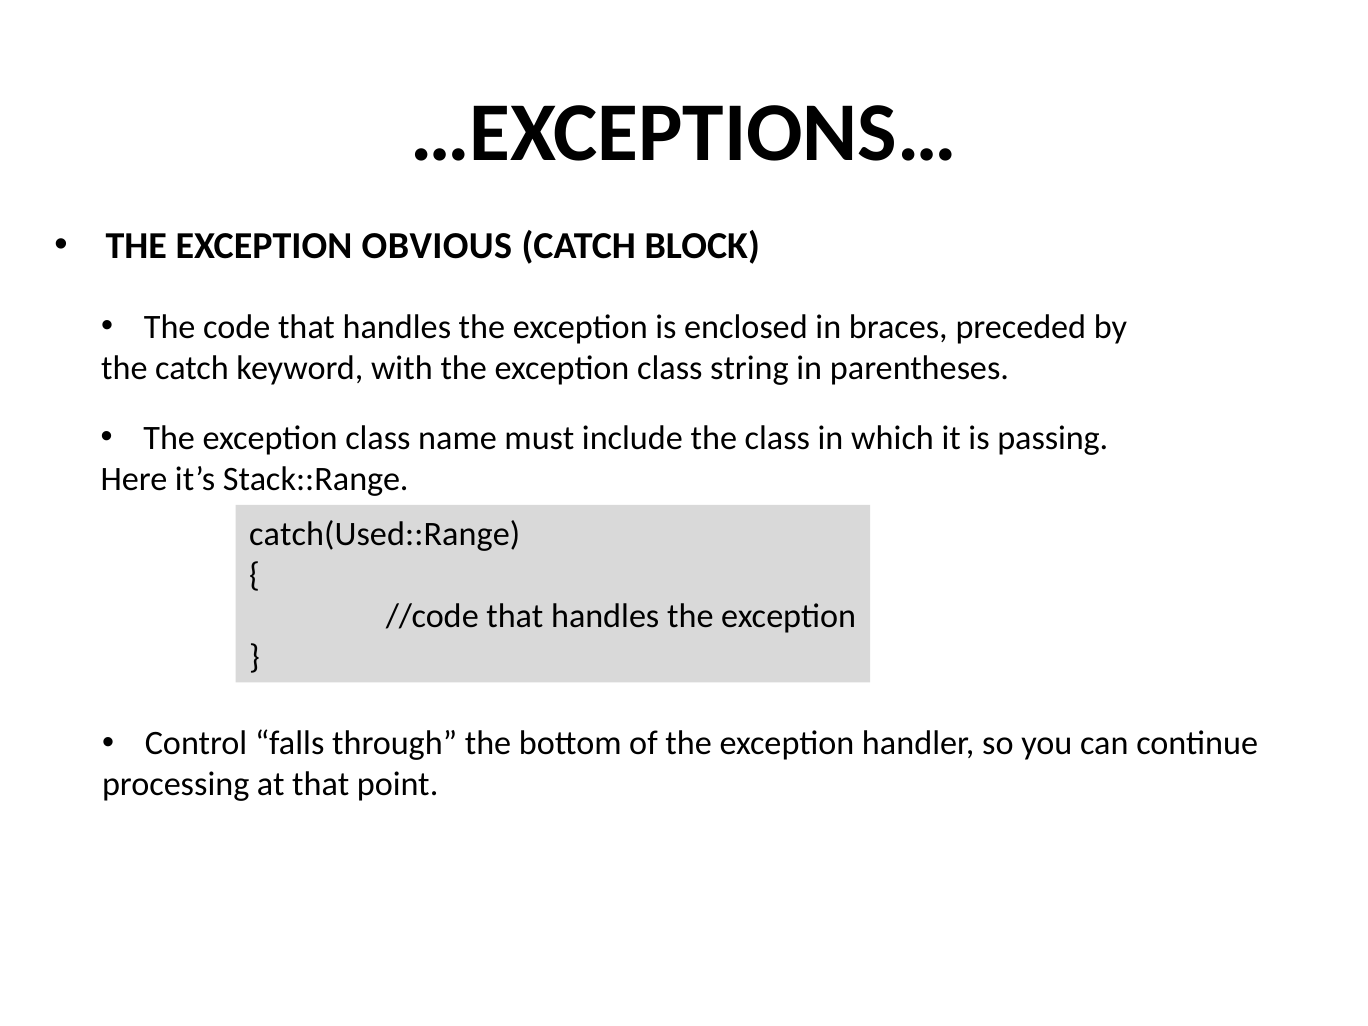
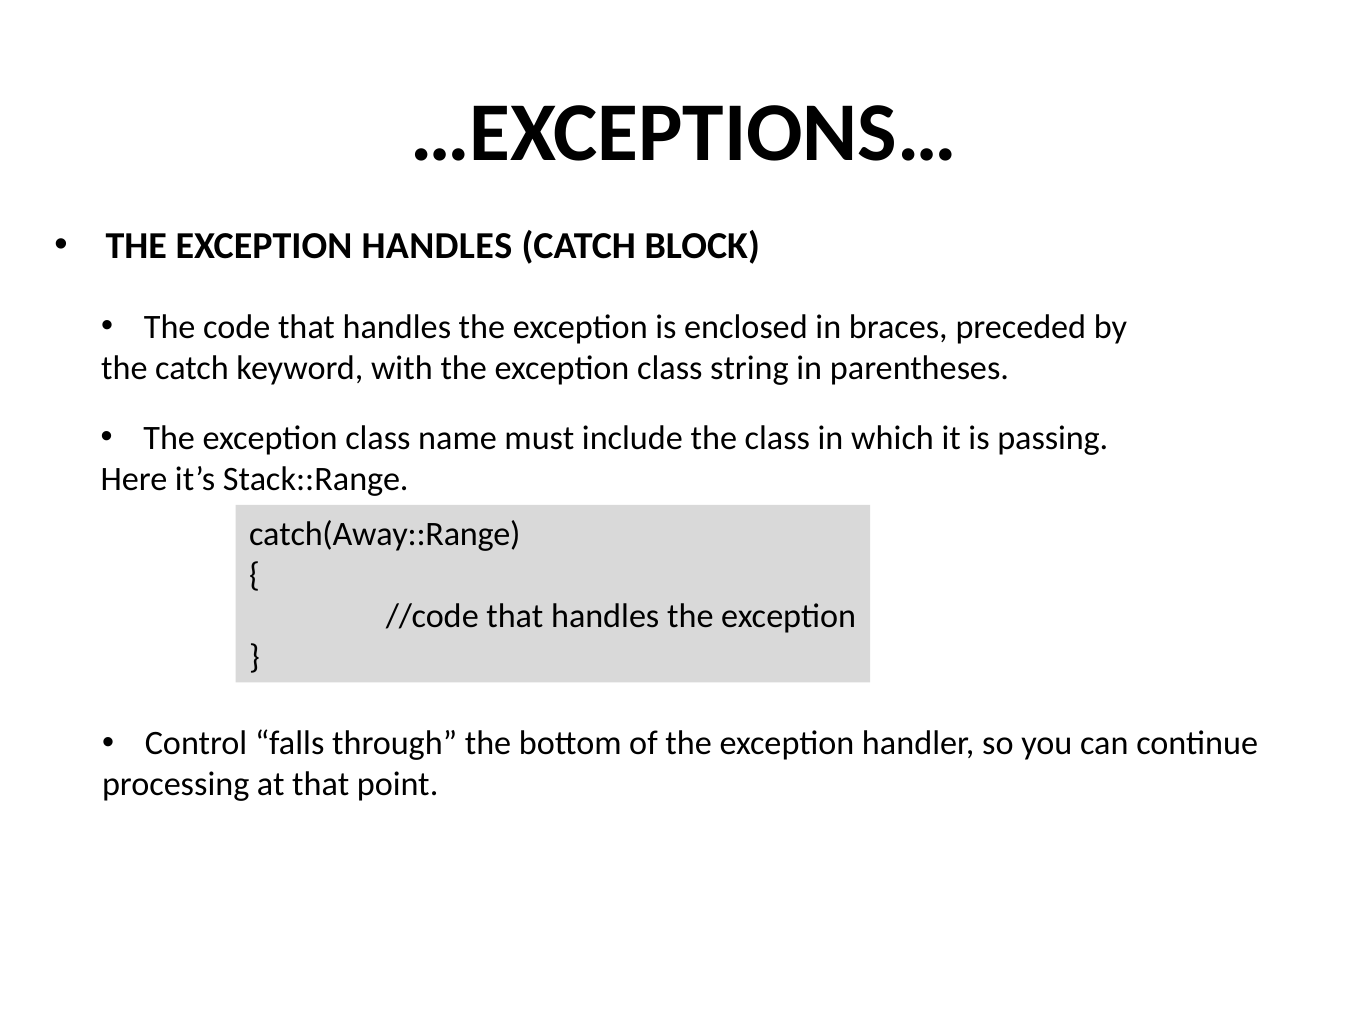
EXCEPTION OBVIOUS: OBVIOUS -> HANDLES (437, 246)
catch(Used::Range: catch(Used::Range -> catch(Away::Range (385, 534)
